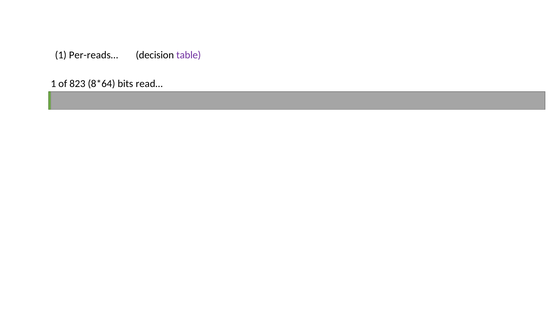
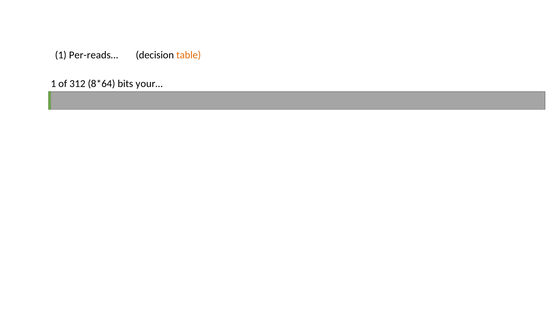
table colour: purple -> orange (189, 55)
823: 823 -> 312 (77, 84)
read…: read… -> your… (149, 84)
